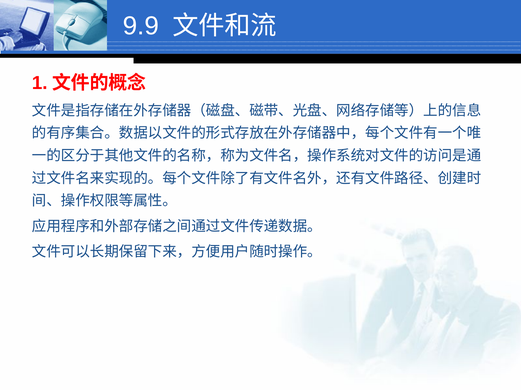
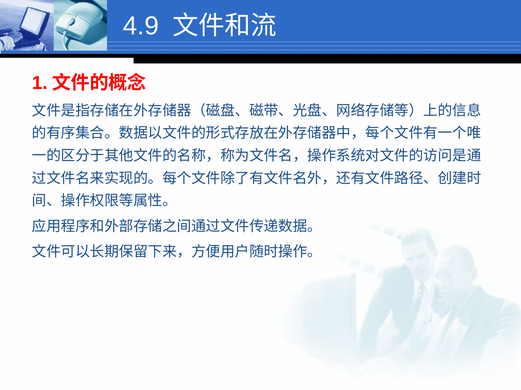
9.9: 9.9 -> 4.9 (141, 26)
